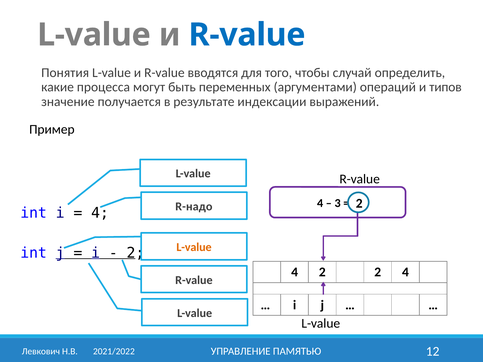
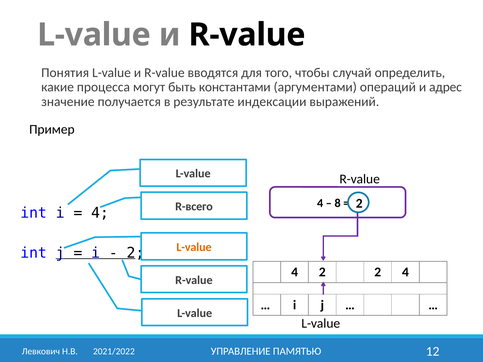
R-value colour: blue -> black (247, 35)
переменных: переменных -> константами (235, 87)
типов: типов -> адрес (445, 87)
3: 3 -> 8 (338, 203)
R-надо: R-надо -> R-всего (194, 207)
